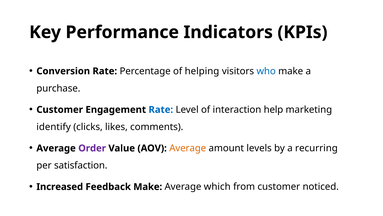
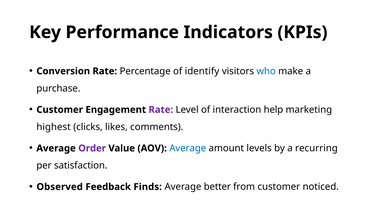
helping: helping -> identify (202, 71)
Rate colour: blue -> purple (161, 109)
identify: identify -> highest (54, 127)
Average colour: orange -> blue (188, 148)
Increased: Increased -> Observed (60, 186)
Feedback Make: Make -> Finds (148, 186)
which: which -> better (217, 186)
